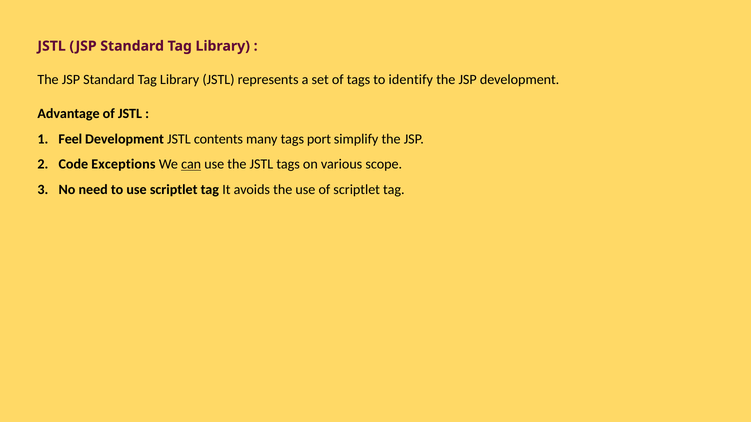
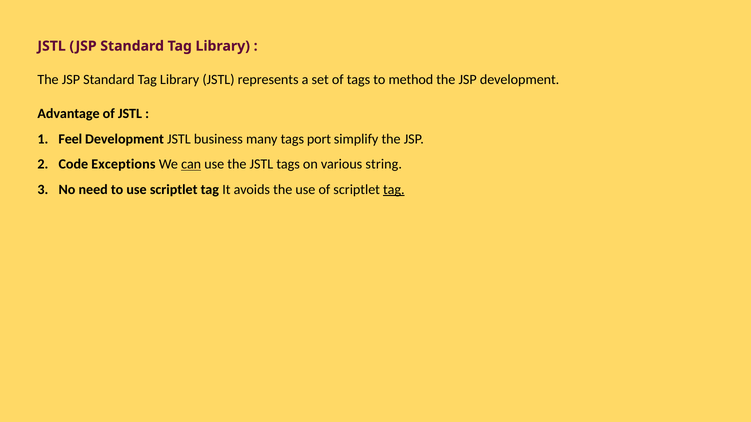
identify: identify -> method (411, 80)
contents: contents -> business (218, 139)
scope: scope -> string (384, 164)
tag underline: none -> present (394, 190)
